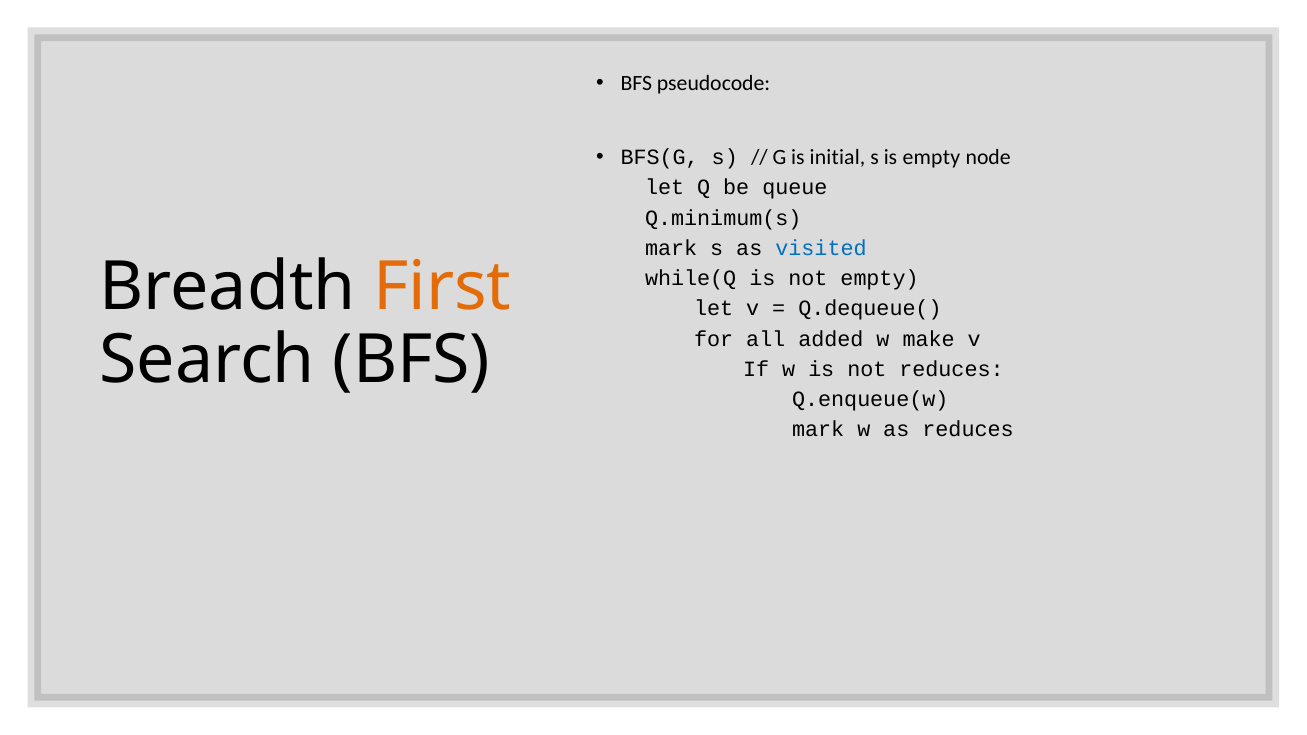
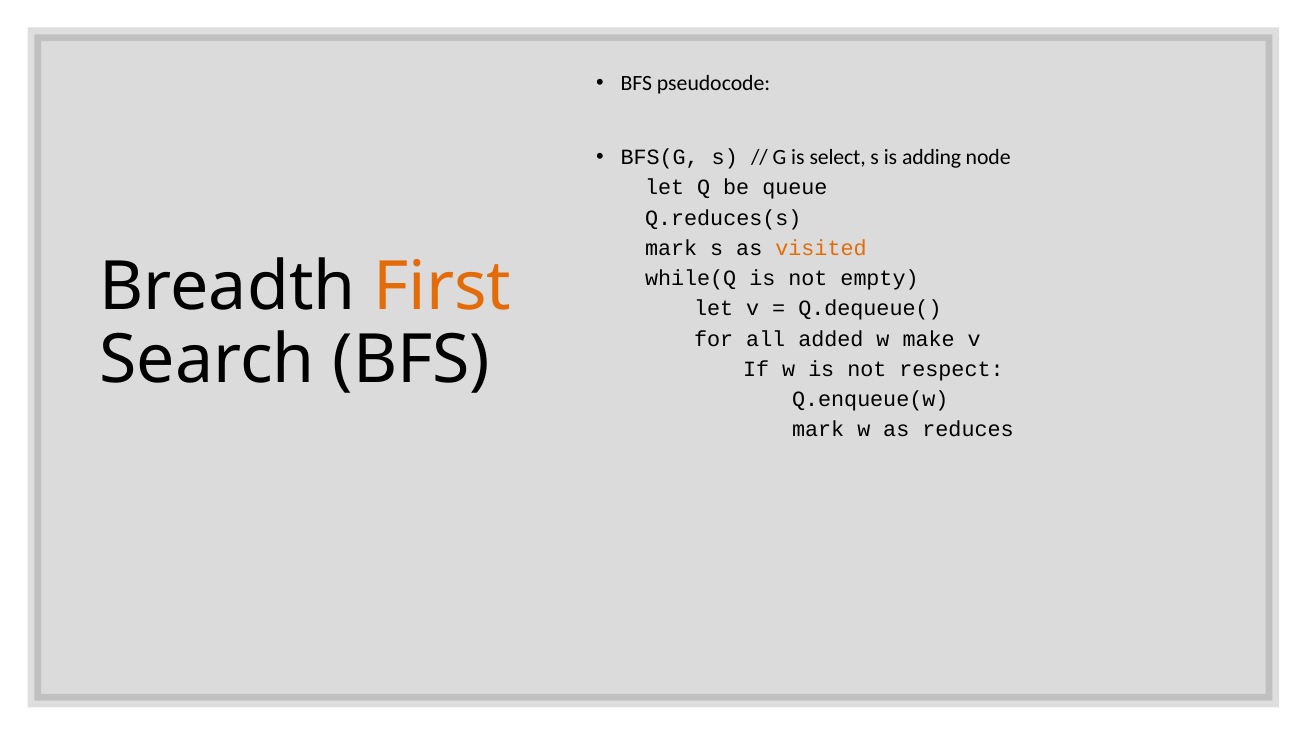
initial: initial -> select (838, 157)
is empty: empty -> adding (932, 157)
Q.minimum(s: Q.minimum(s -> Q.reduces(s (723, 218)
visited colour: blue -> orange (821, 248)
not reduces: reduces -> respect (952, 369)
